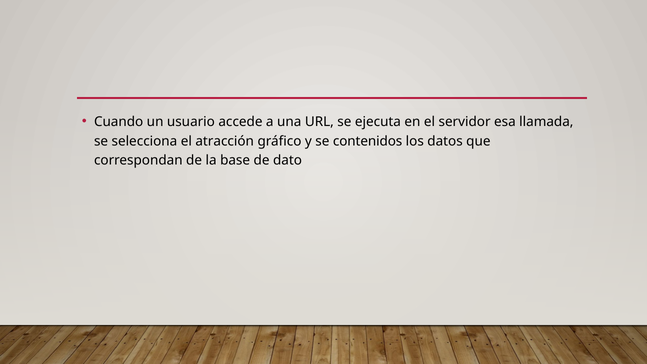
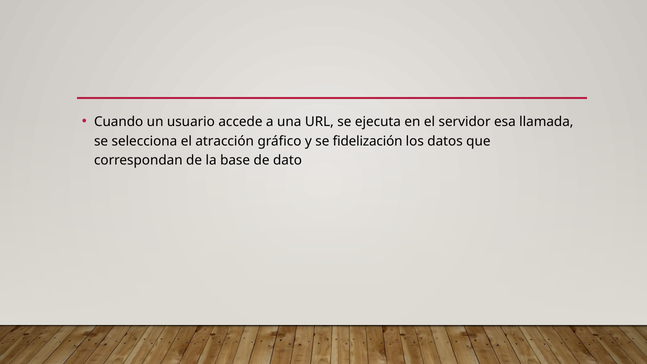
contenidos: contenidos -> fidelización (368, 141)
